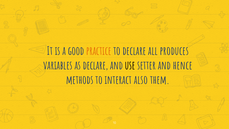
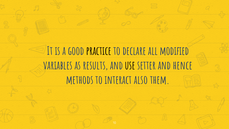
practice colour: orange -> black (99, 51)
produces: produces -> modified (174, 51)
as declare: declare -> results (95, 66)
